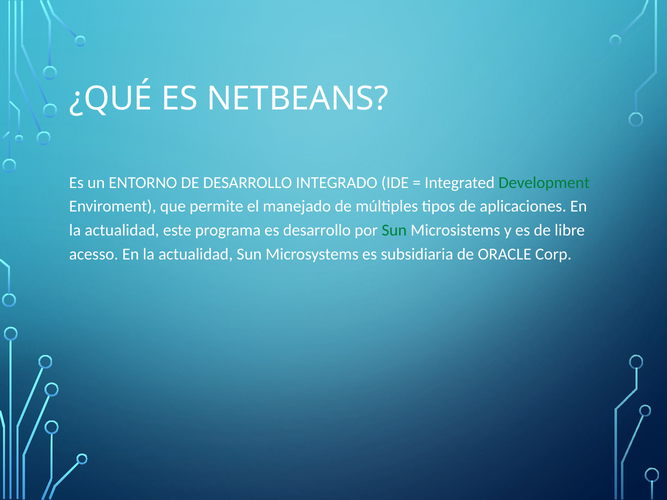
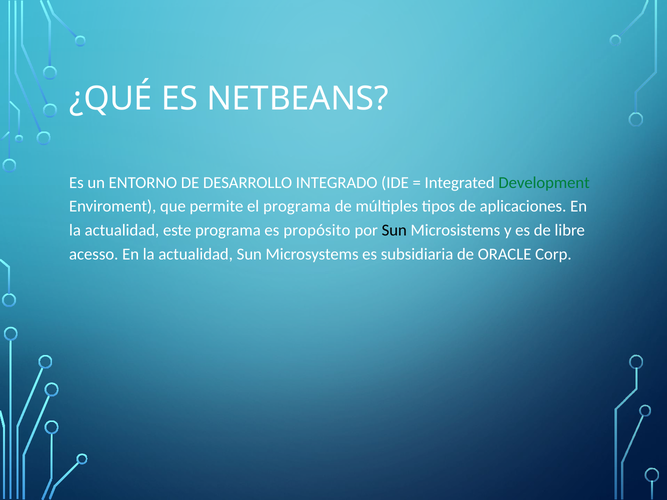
el manejado: manejado -> programa (297, 207)
es desarrollo: desarrollo -> propósito (317, 231)
Sun colour: green -> black (394, 231)
